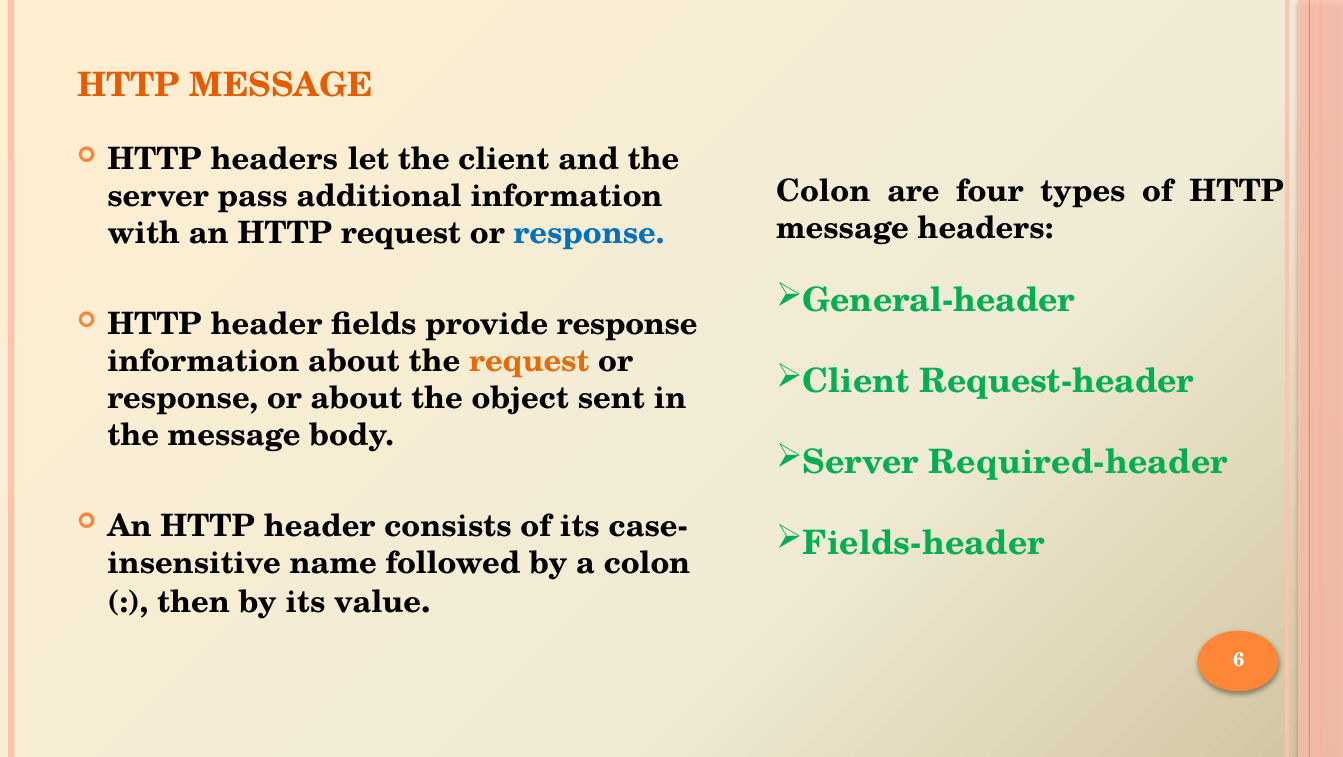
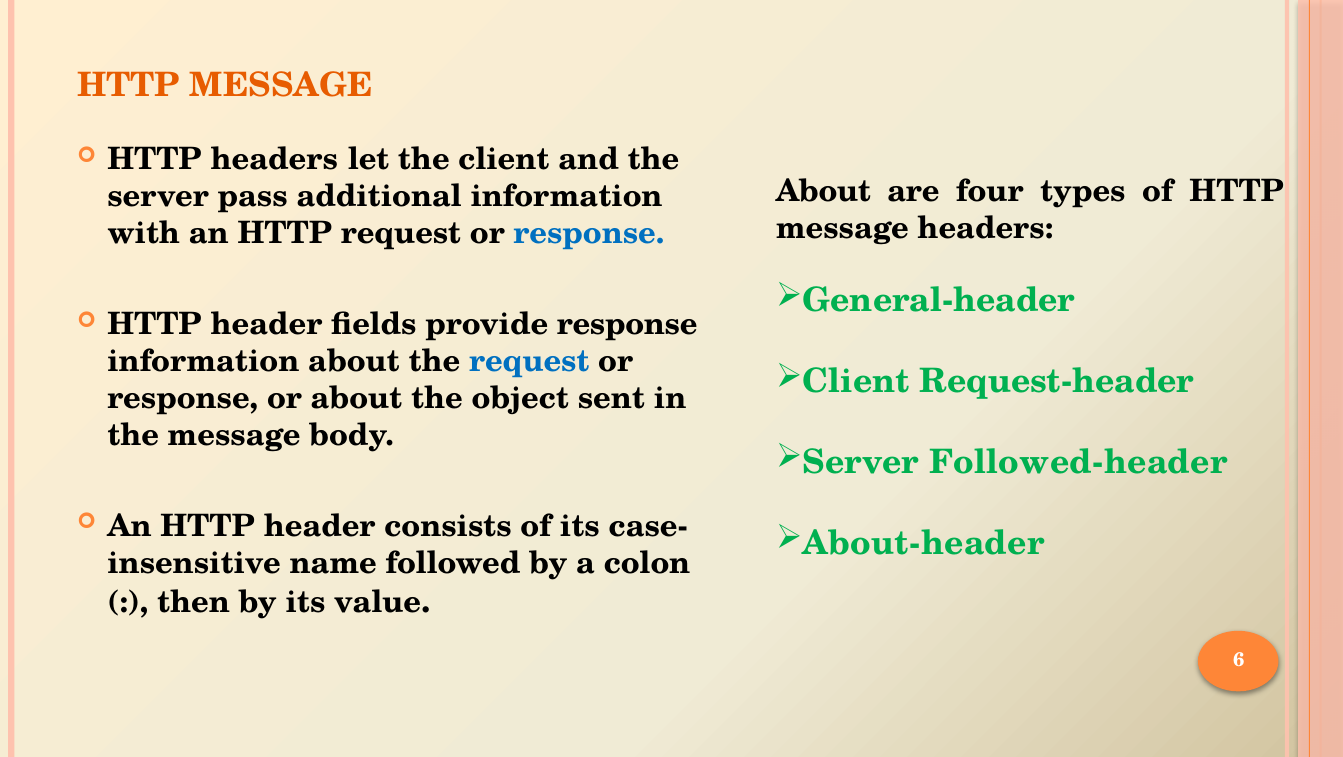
Colon: Colon -> About (823, 191)
request colour: orange -> blue (529, 361)
Required-header: Required-header -> Followed-header (1078, 462)
Fields-header: Fields-header -> About-header (924, 543)
